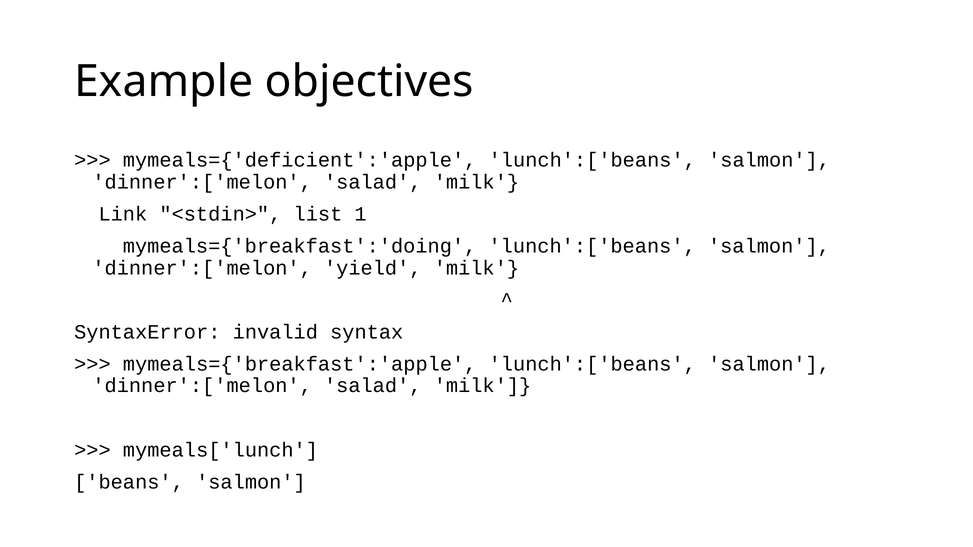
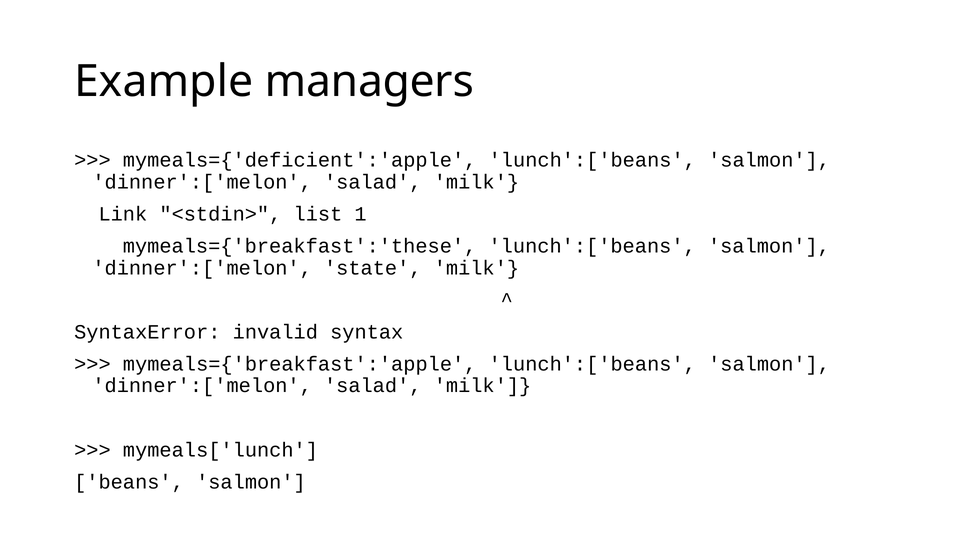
objectives: objectives -> managers (369, 82)
mymeals={'breakfast':'doing: mymeals={'breakfast':'doing -> mymeals={'breakfast':'these (300, 246)
yield: yield -> state (373, 268)
